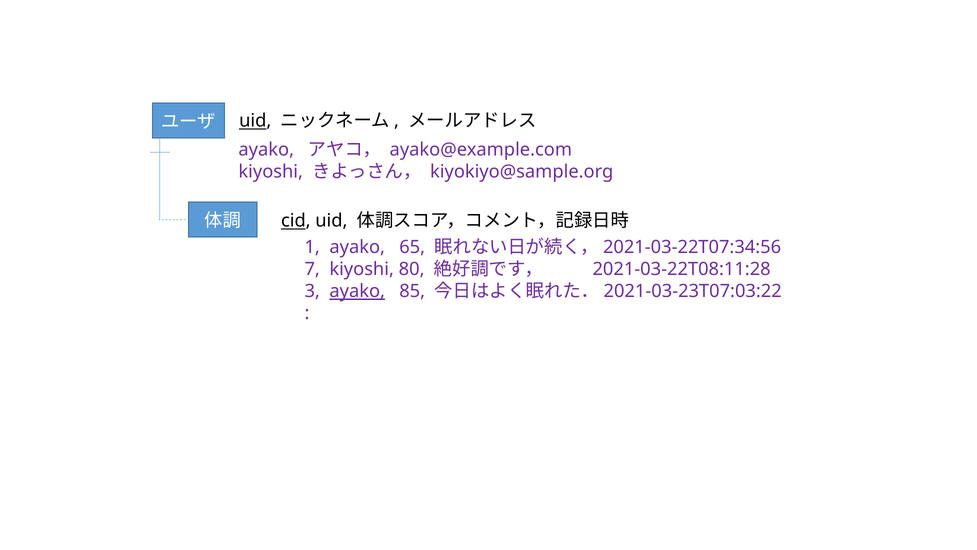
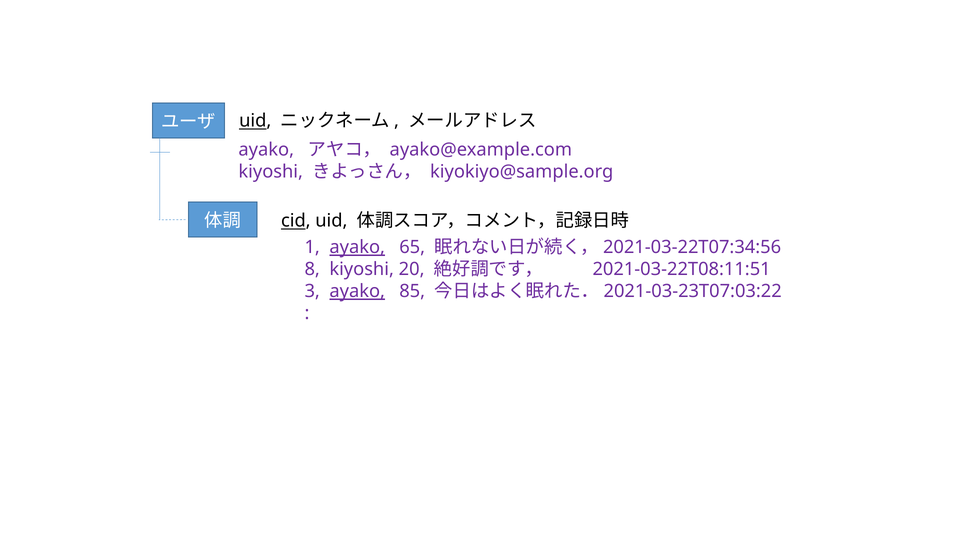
ayako underline: none -> present (357, 247)
7: 7 -> 8 (312, 269)
80: 80 -> 20 (412, 269)
2021-03-22T08:11:28: 2021-03-22T08:11:28 -> 2021-03-22T08:11:51 (682, 269)
